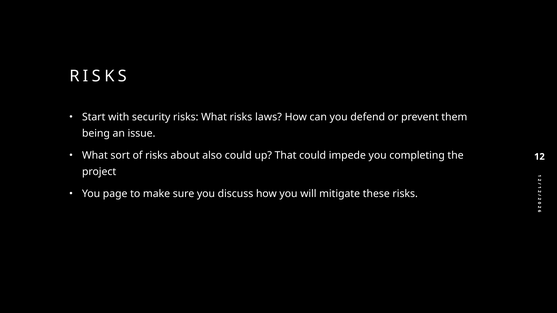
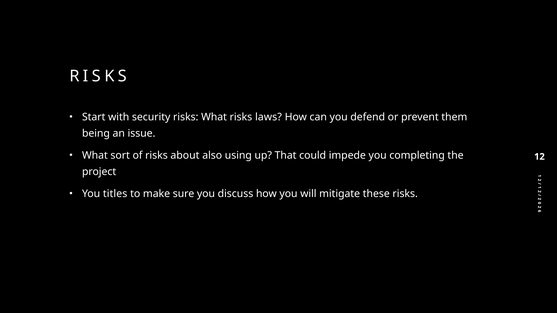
also could: could -> using (238, 156)
page: page -> titles (115, 194)
